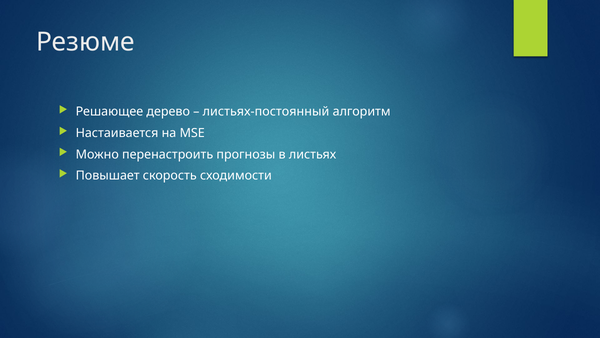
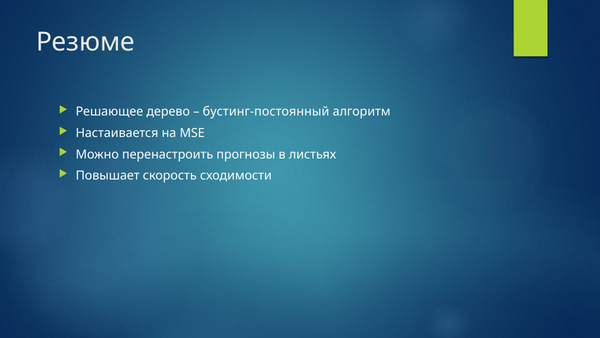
листьях-постоянный: листьях-постоянный -> бустинг-постоянный (266, 112)
